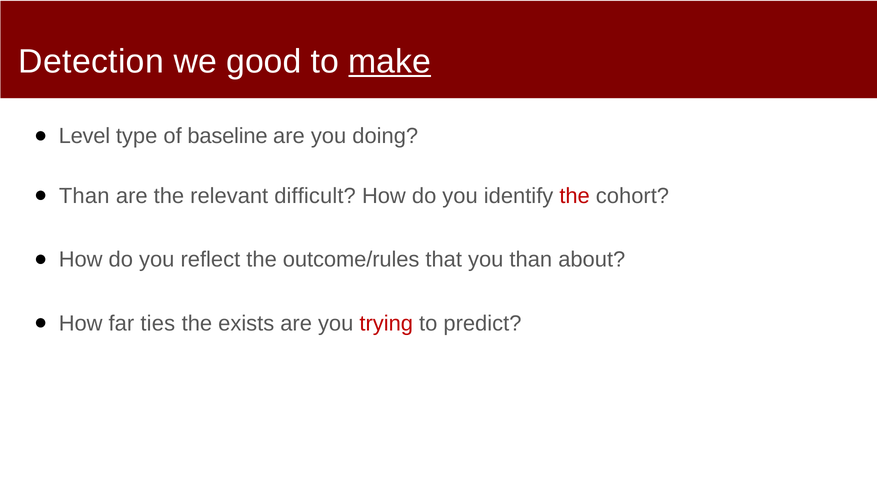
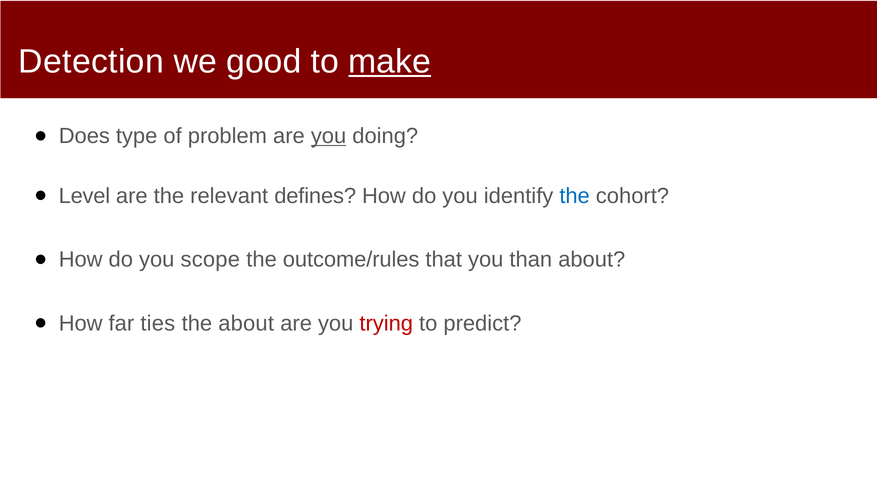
Level: Level -> Does (84, 136)
baseline: baseline -> problem (227, 136)
you underline: none -> present (329, 136)
Than: Than -> Level (84, 196)
difficult: difficult -> defines (315, 196)
the colour: red -> blue (575, 196)
reflect: reflect -> scope (210, 260)
the exists: exists -> about (246, 324)
